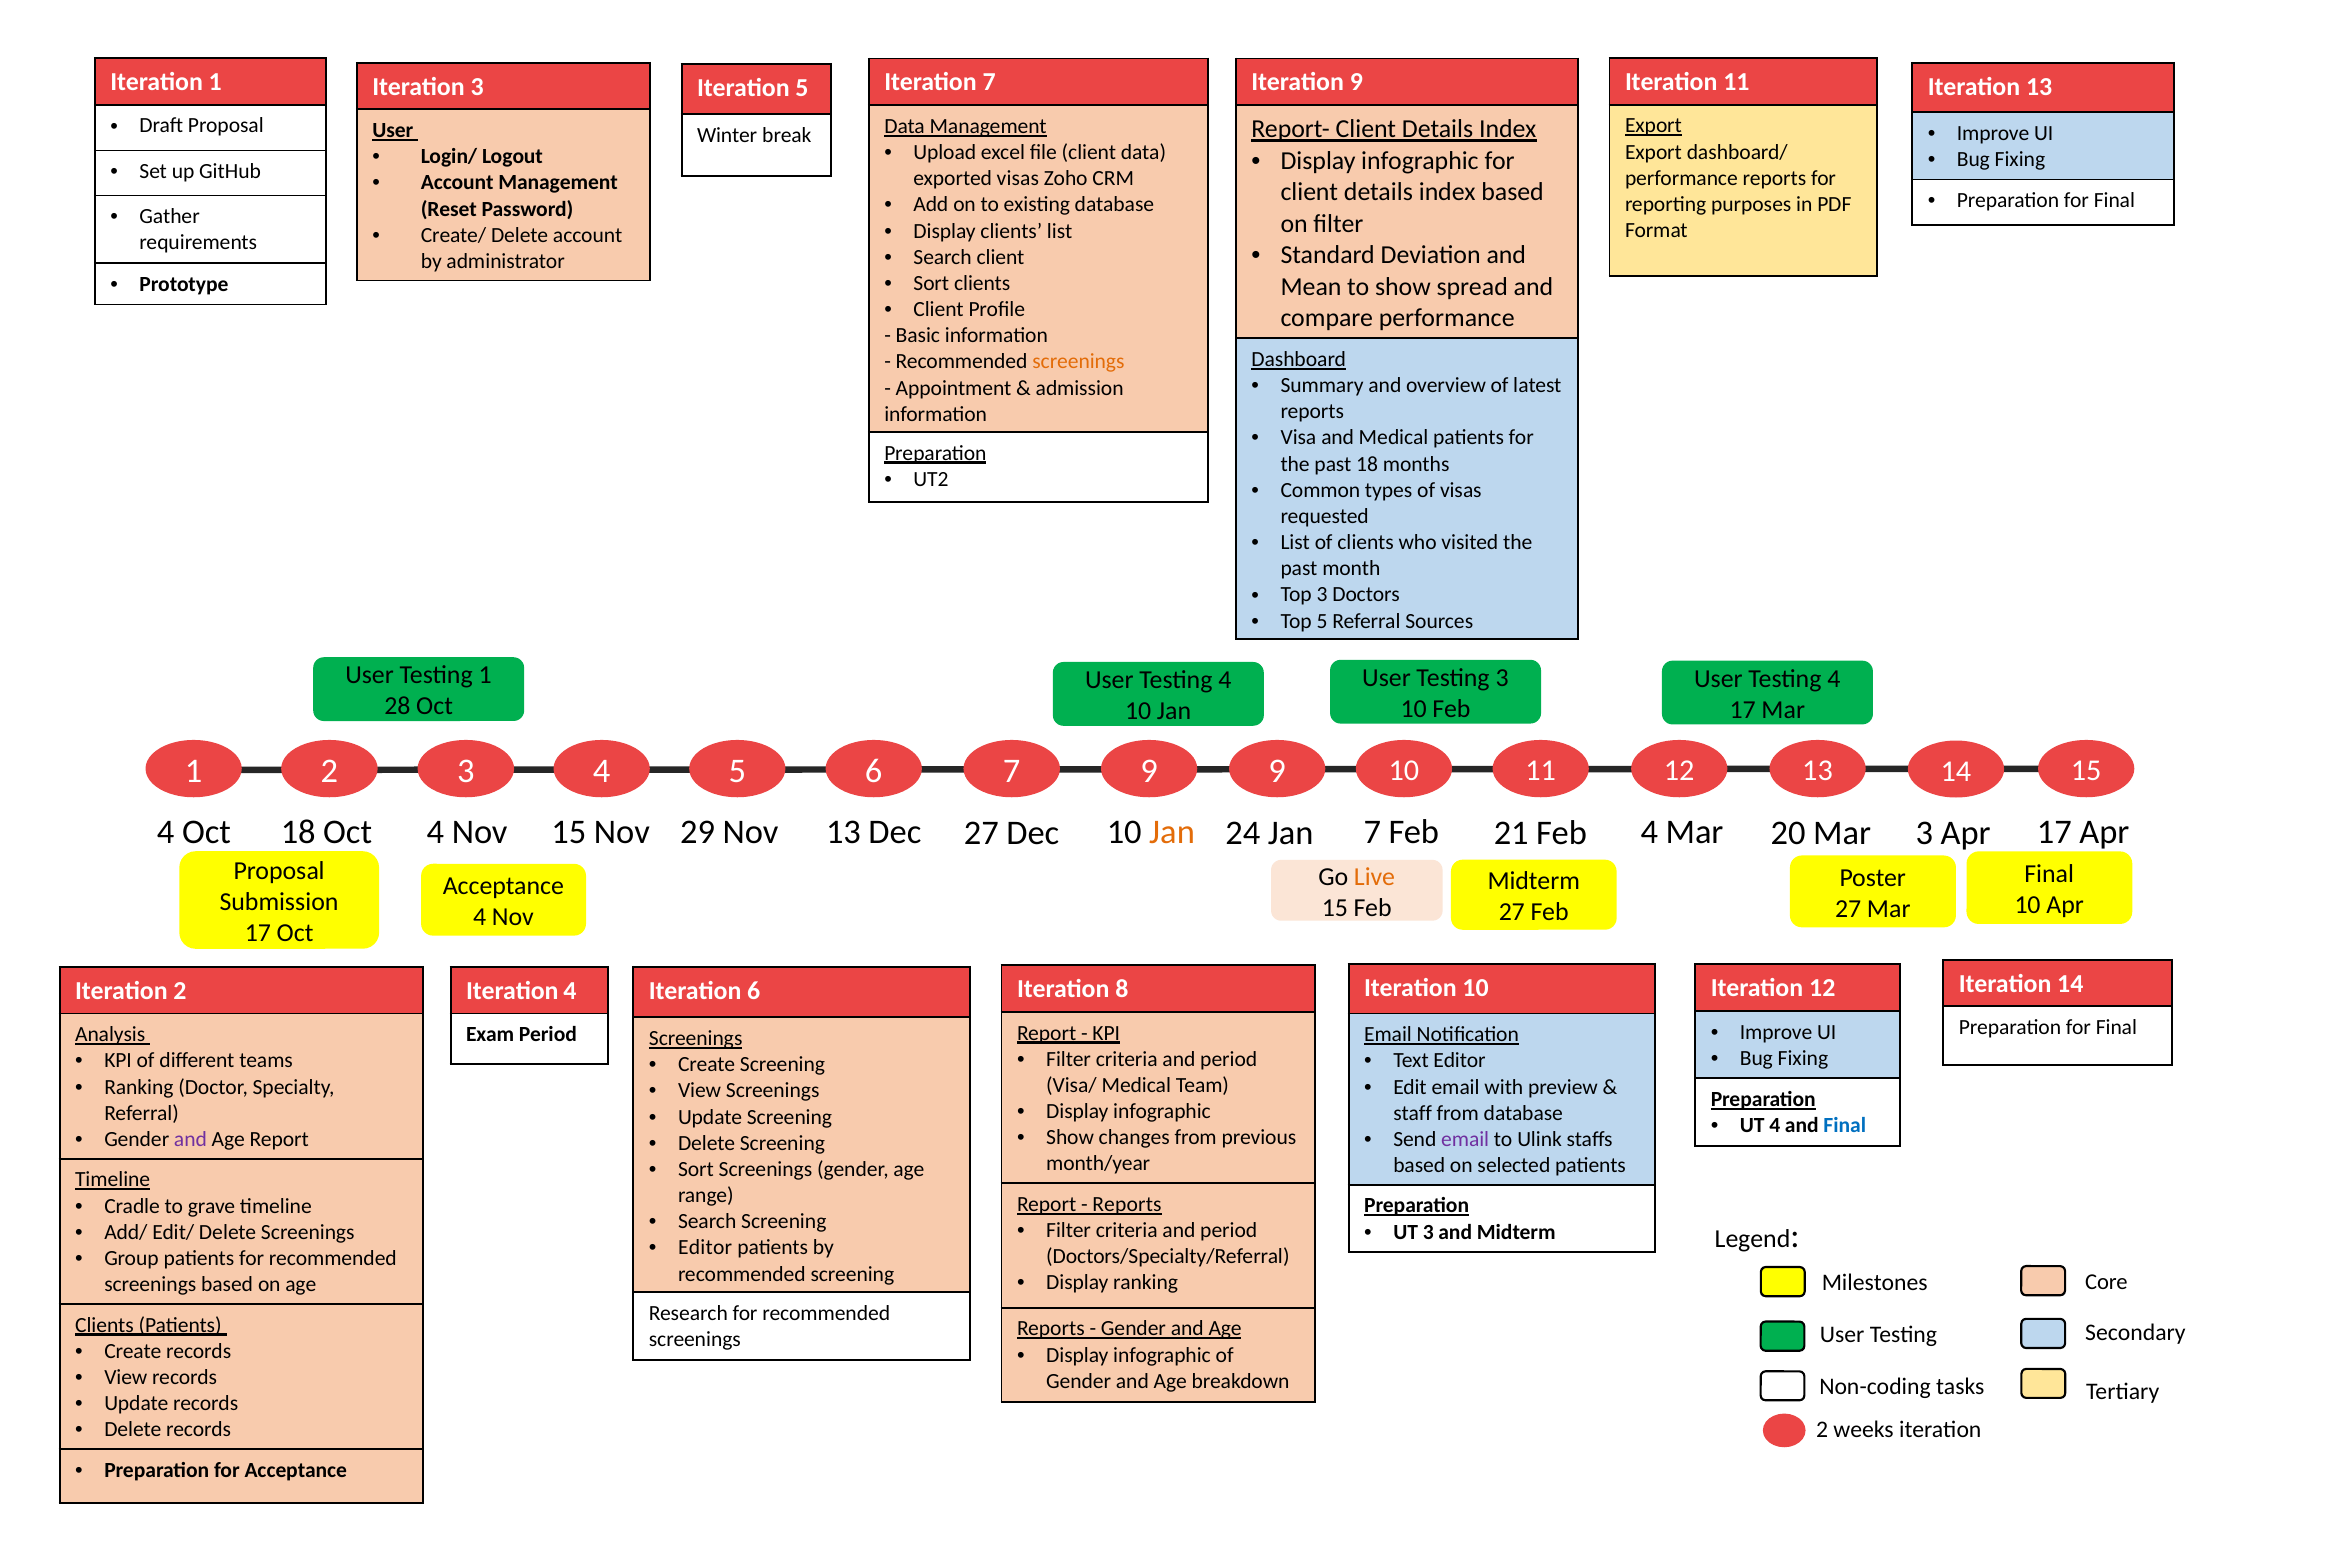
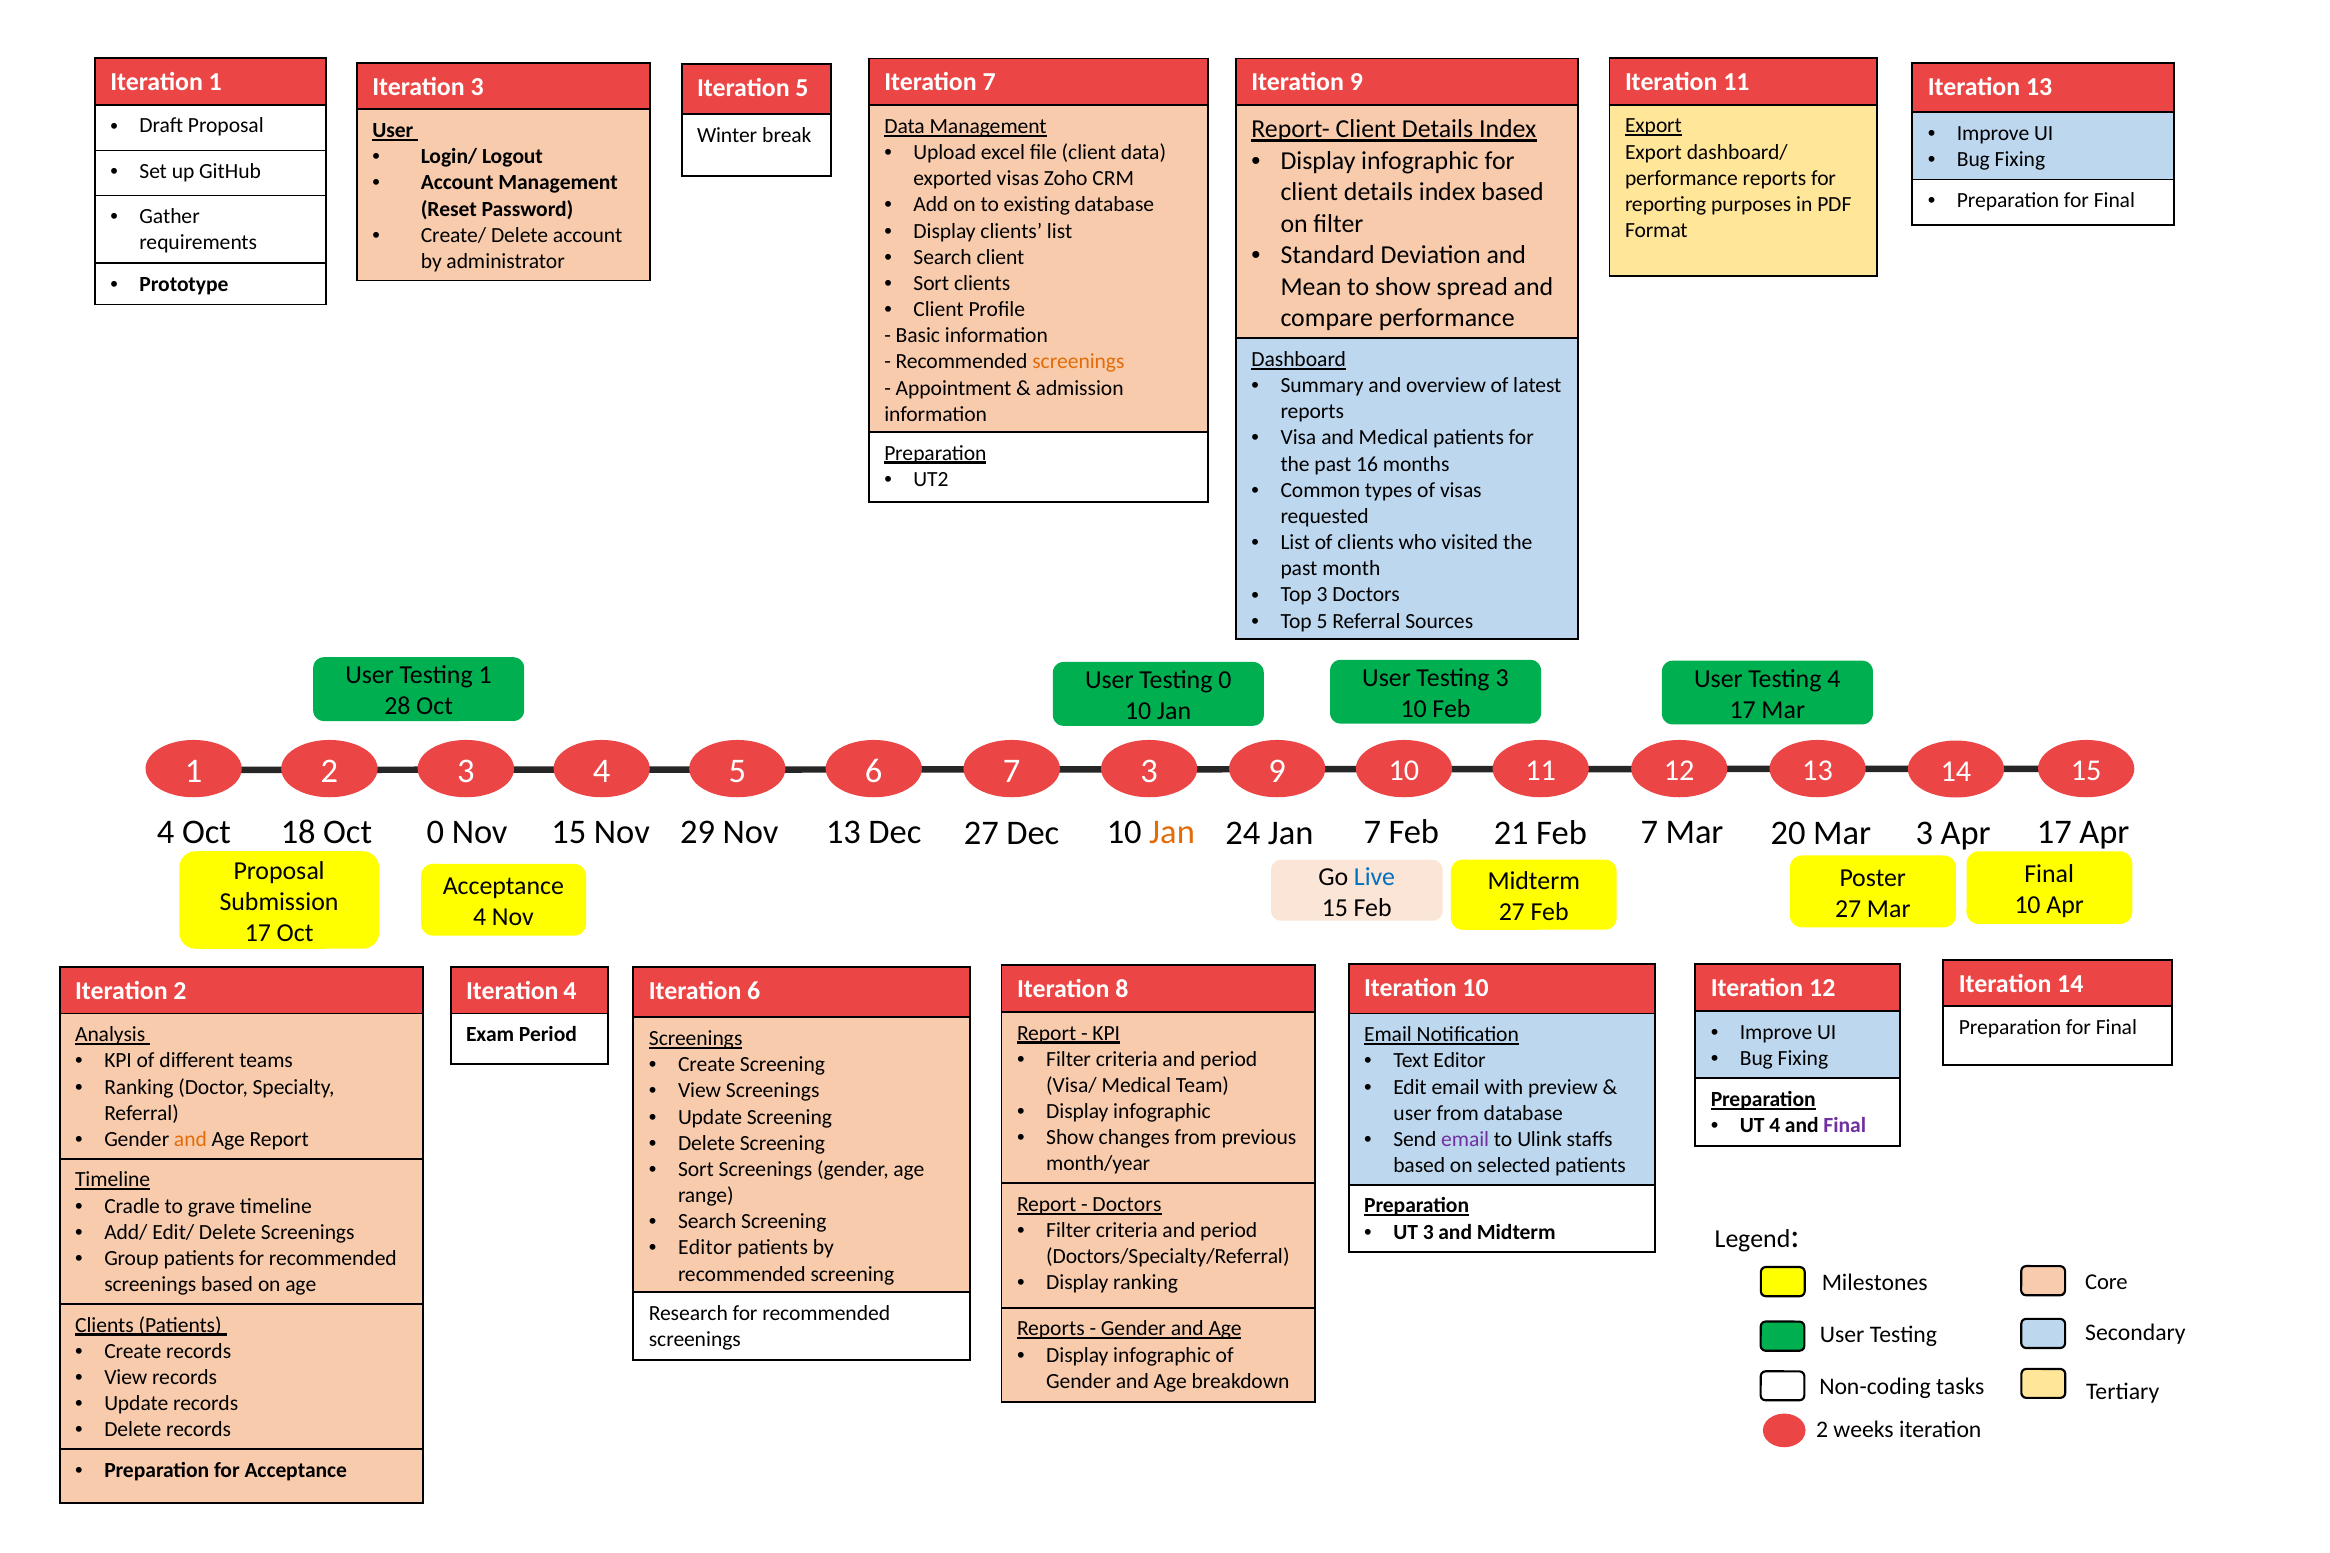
past 18: 18 -> 16 (1367, 464)
4: 4 -> 0 (1225, 680)
7 9: 9 -> 3 (1149, 771)
Oct 4: 4 -> 0 (435, 832)
Feb 4: 4 -> 7 (1649, 832)
Live colour: orange -> blue (1375, 877)
staff: staff -> user (1413, 1113)
Final colour: blue -> purple (1845, 1126)
and colour: purple -> orange (190, 1140)
Reports: Reports -> Doctors (1127, 1204)
